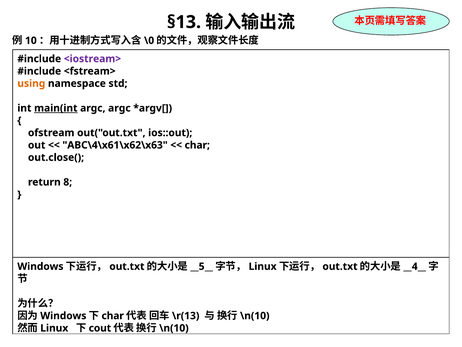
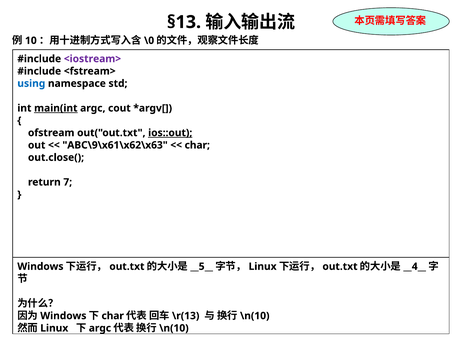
using colour: orange -> blue (31, 83)
argc argc: argc -> cout (119, 108)
ios::out underline: none -> present (170, 133)
ABC\4\x61\x62\x63: ABC\4\x61\x62\x63 -> ABC\9\x61\x62\x63 (115, 145)
8: 8 -> 7 (68, 182)
cout: cout -> argc (100, 328)
